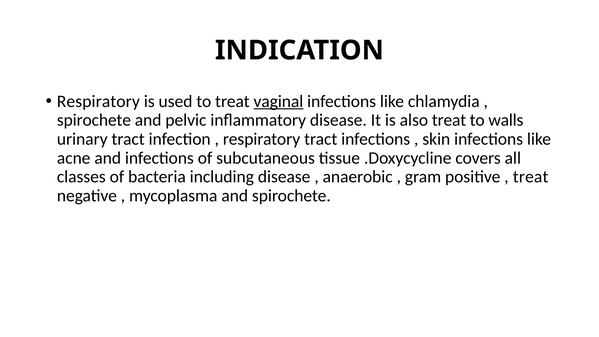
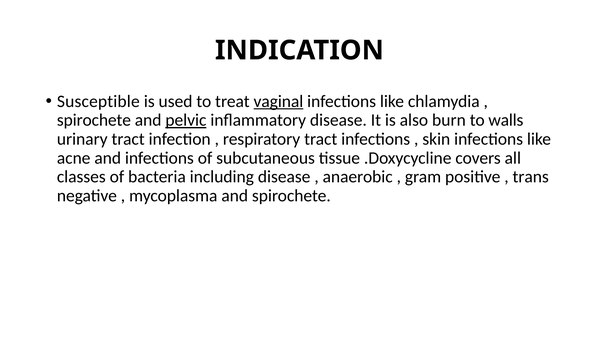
Respiratory: Respiratory -> Susceptible (98, 101)
pelvic underline: none -> present (186, 120)
also treat: treat -> burn (449, 120)
treat: treat -> trans (531, 177)
